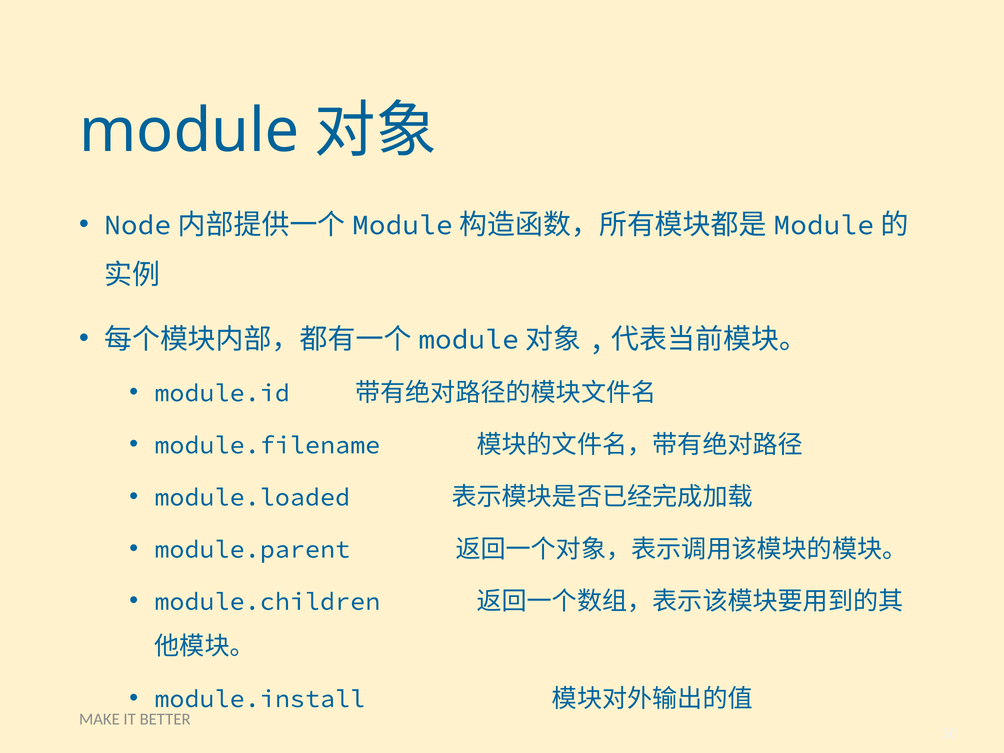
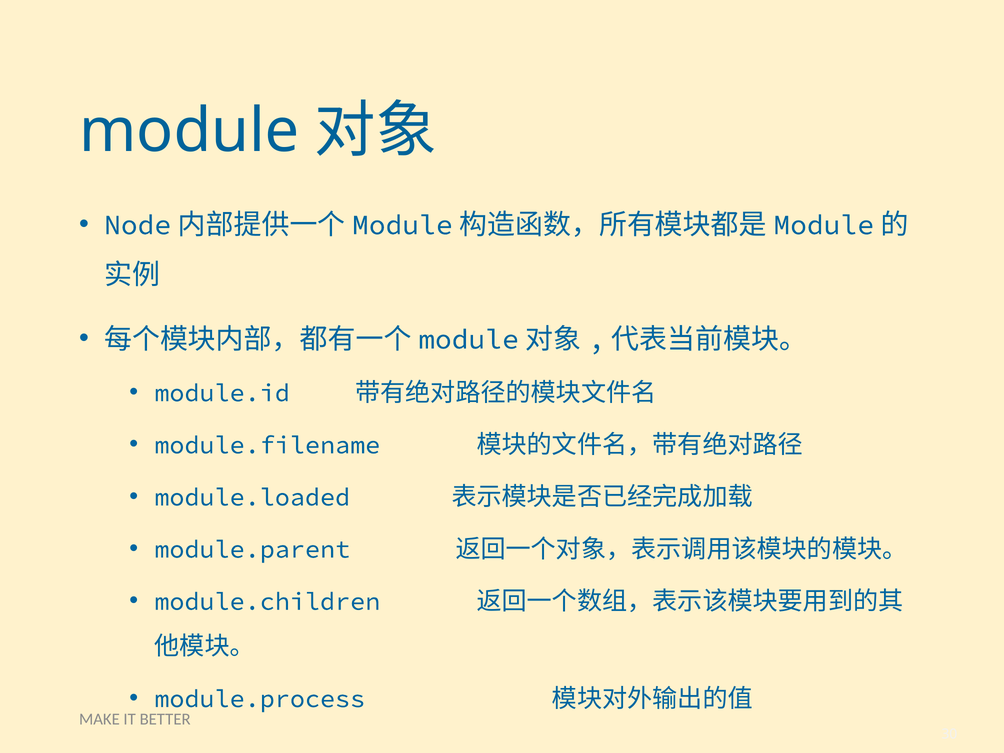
module.install: module.install -> module.process (260, 699)
